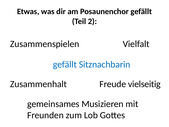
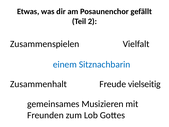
gefällt: gefällt -> einem (65, 64)
